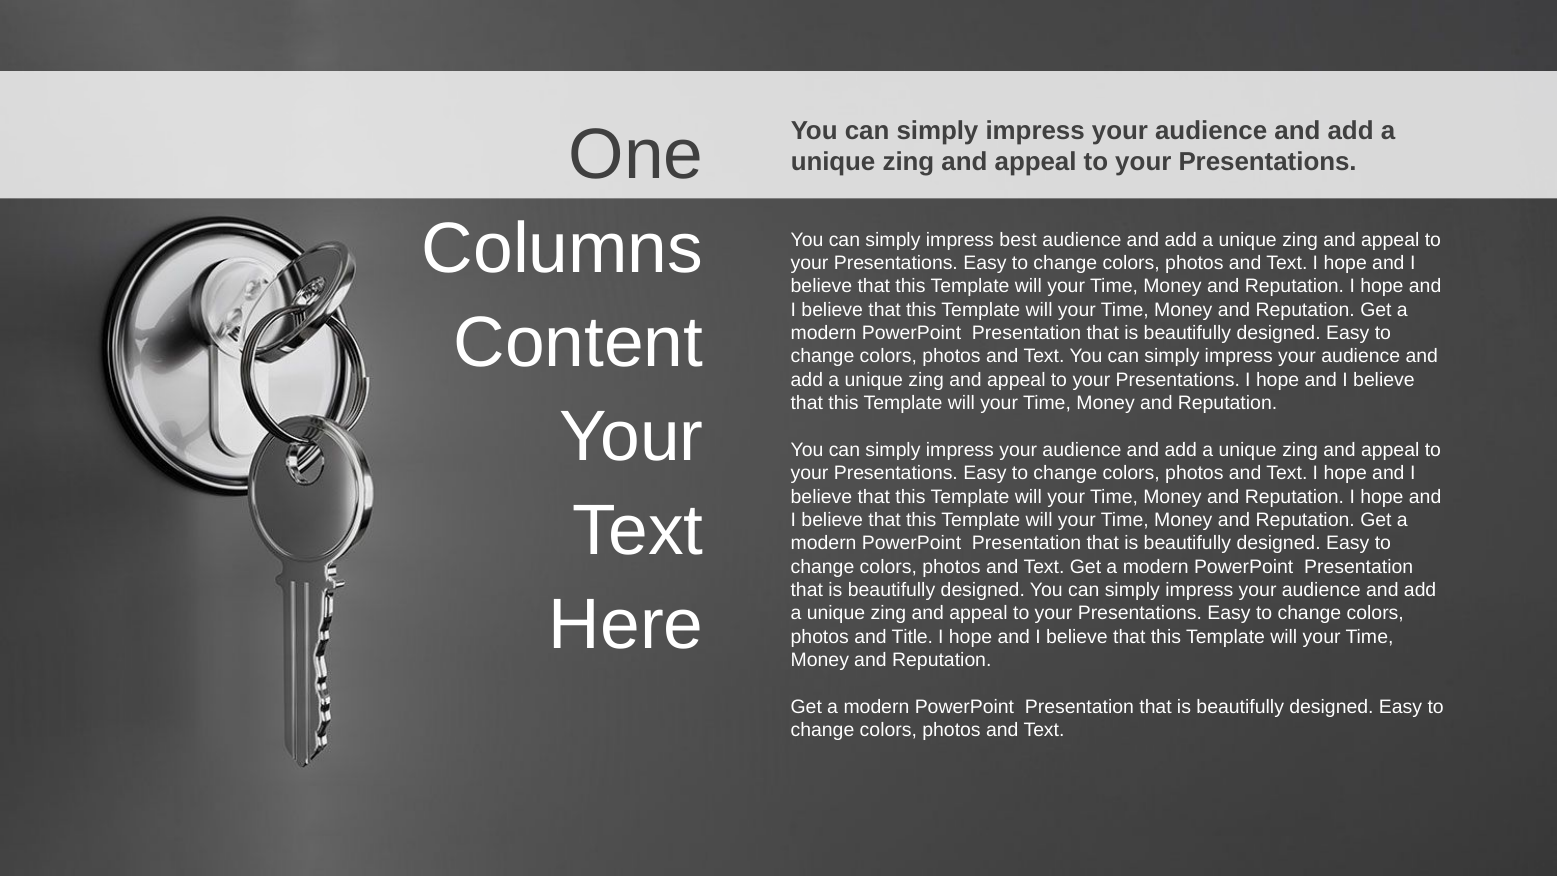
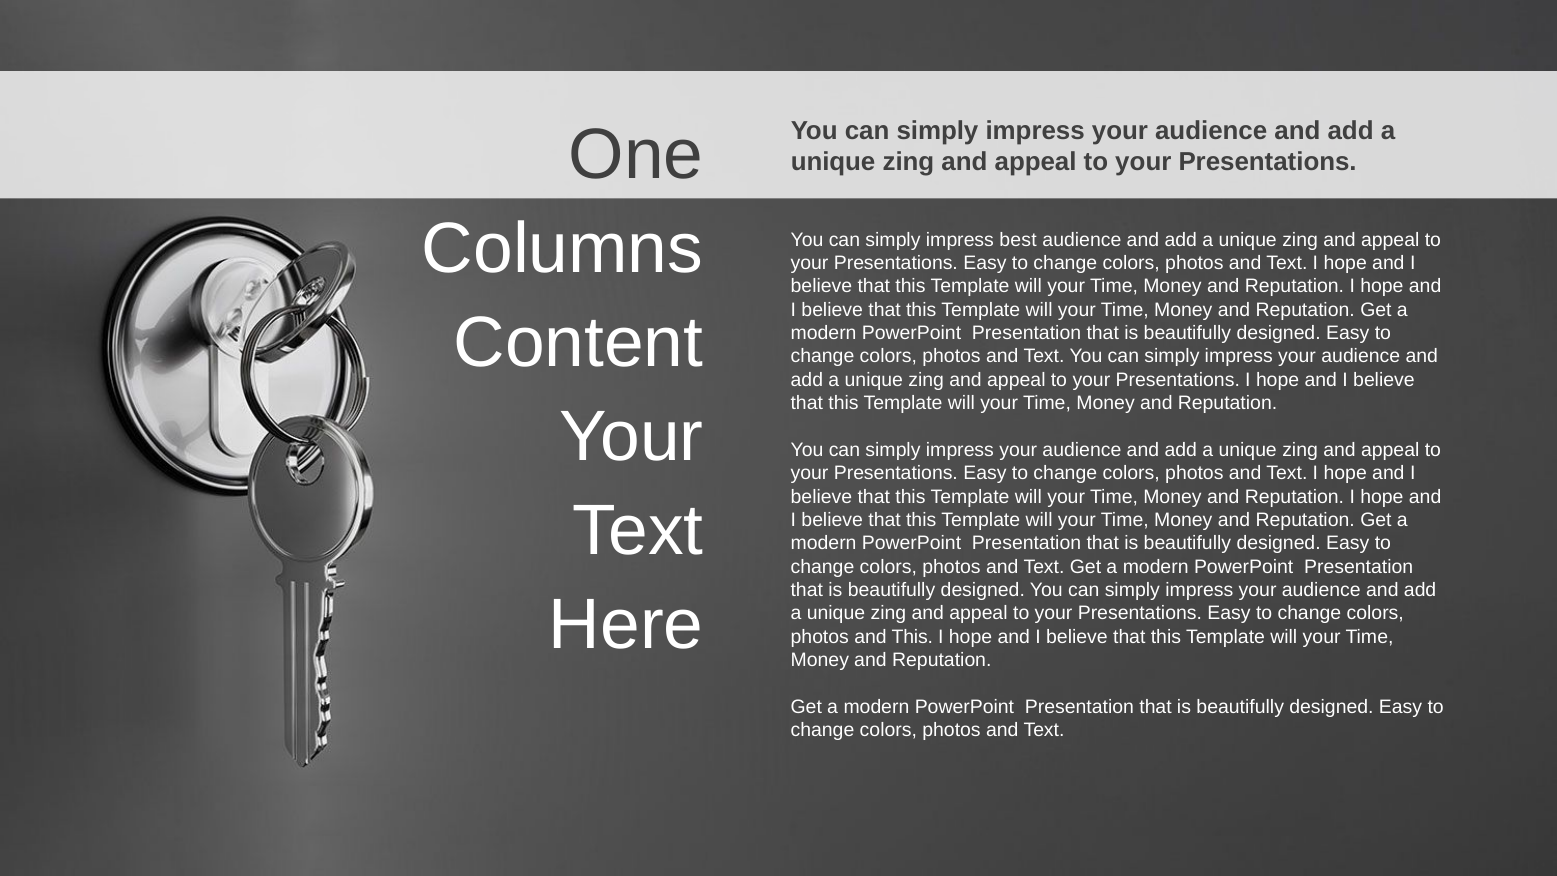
and Title: Title -> This (912, 637)
